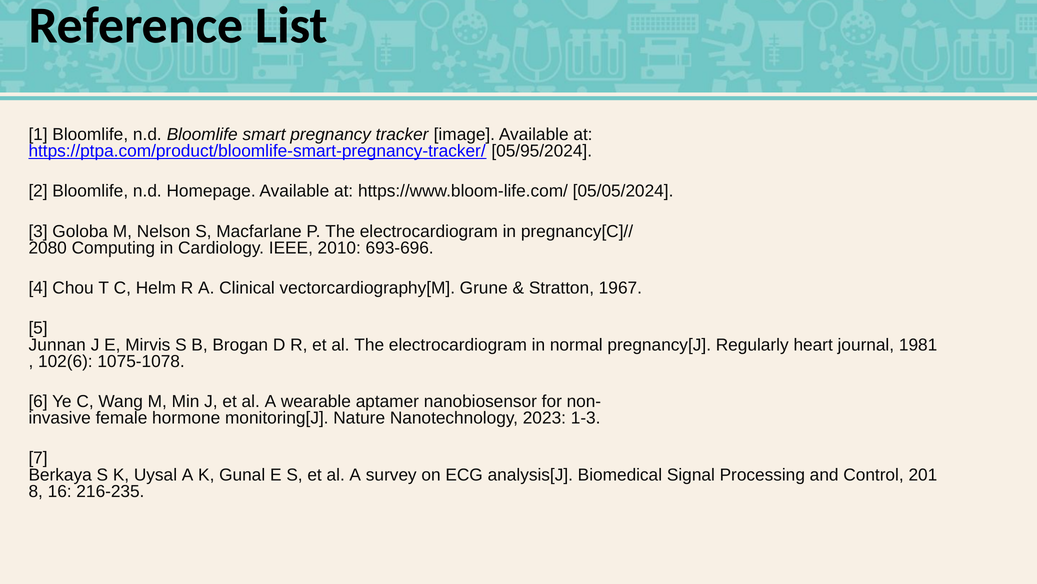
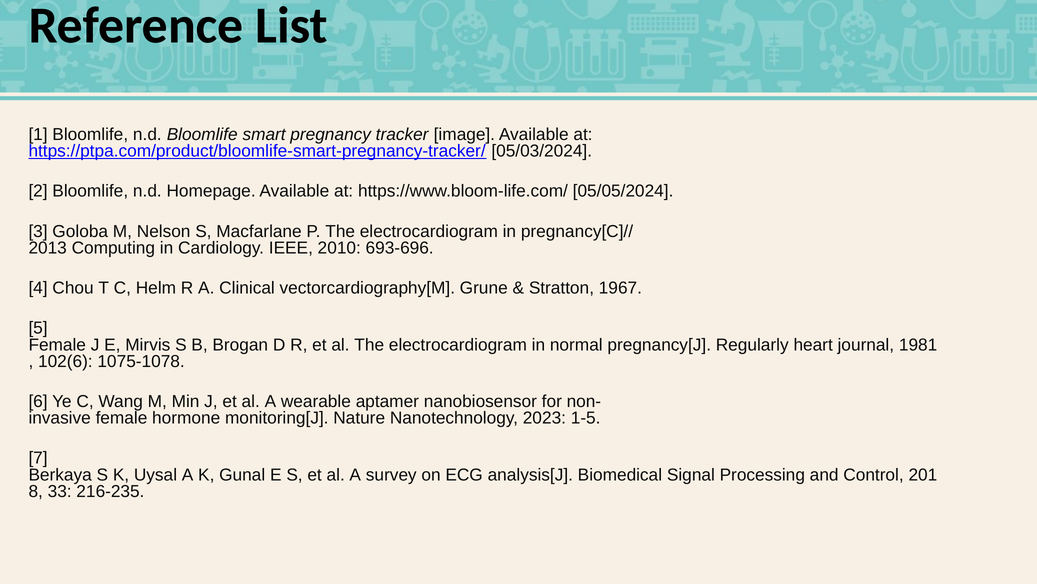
05/95/2024: 05/95/2024 -> 05/03/2024 (542, 151)
2080: 2080 -> 2013 (48, 248)
Junnan: Junnan -> Female (57, 344)
1-3: 1-3 -> 1-5 (586, 418)
16: 16 -> 33 (60, 491)
